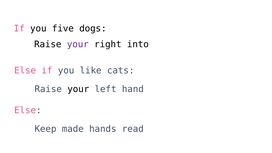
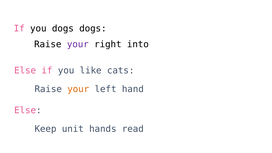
you five: five -> dogs (63, 28)
your colour: black -> orange (78, 89)
made: made -> unit (73, 129)
